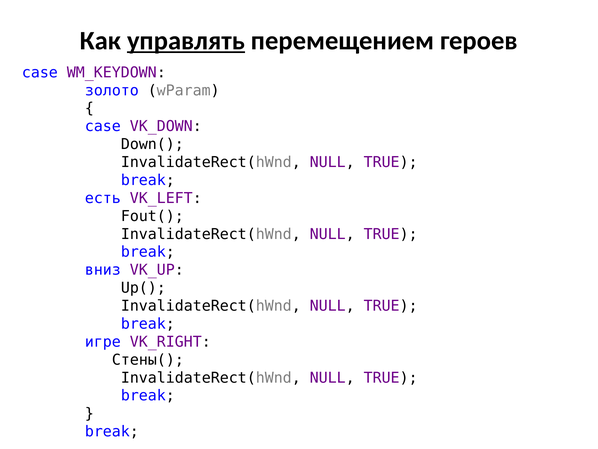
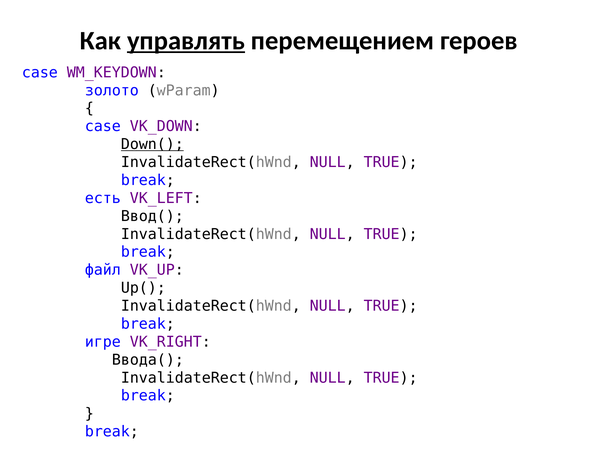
Down( underline: none -> present (152, 144)
Fout(: Fout( -> Ввод( (152, 216)
вниз: вниз -> файл (103, 270)
Стены(: Стены( -> Ввода( (148, 359)
